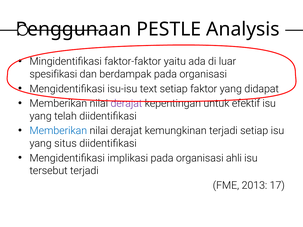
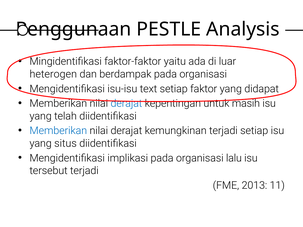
spesifikasi: spesifikasi -> heterogen (53, 74)
derajat colour: purple -> blue (126, 104)
efektif: efektif -> masih (246, 104)
ahli: ahli -> lalu (234, 158)
17: 17 -> 11 (277, 186)
